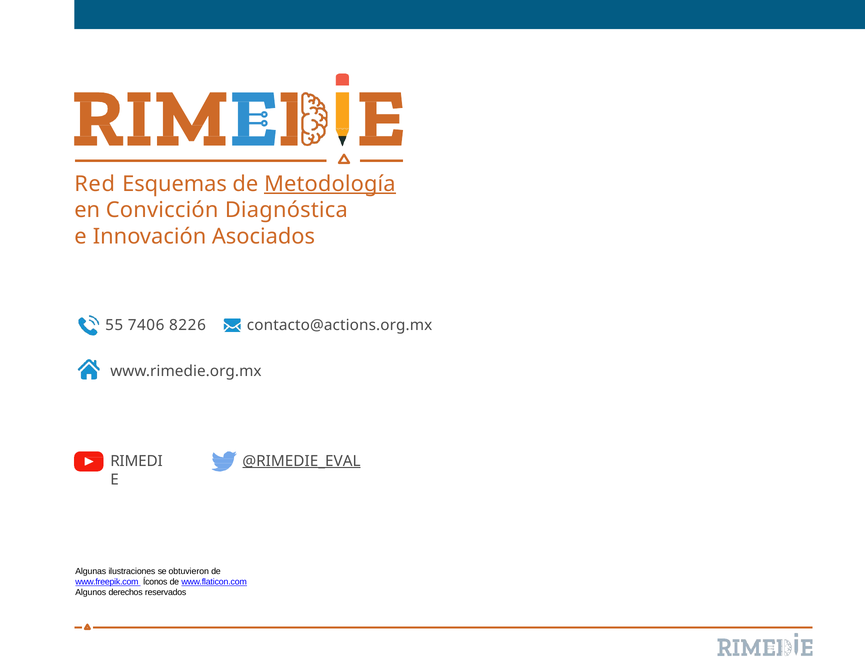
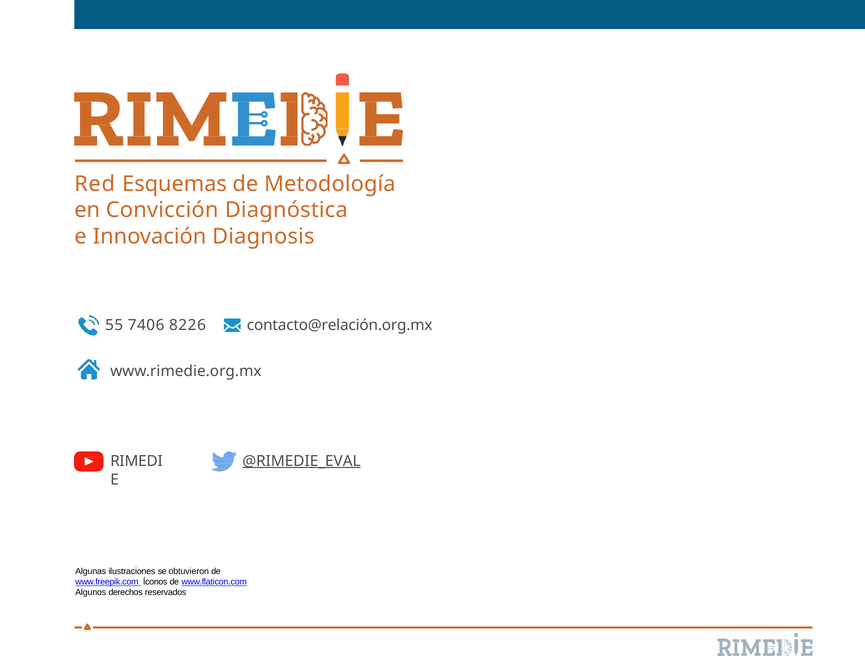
Metodología underline: present -> none (330, 184)
Asociados: Asociados -> Diagnosis (263, 236)
contacto@actions.org.mx: contacto@actions.org.mx -> contacto@relación.org.mx (340, 325)
